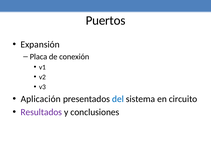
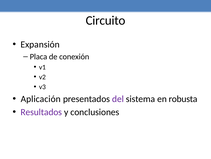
Puertos: Puertos -> Circuito (106, 20)
del colour: blue -> purple (118, 98)
circuito: circuito -> robusta (183, 98)
